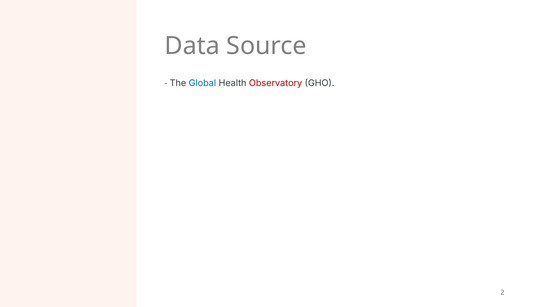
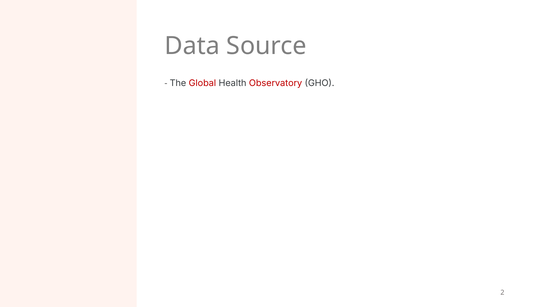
Global colour: blue -> red (202, 83)
